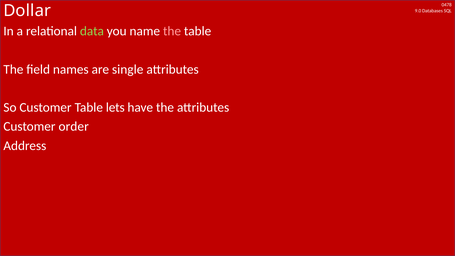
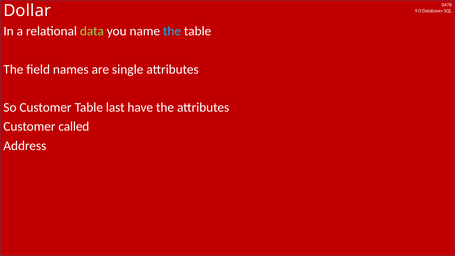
the colour: pink -> light blue (172, 31)
lets: lets -> last (115, 108)
order: order -> called (74, 127)
